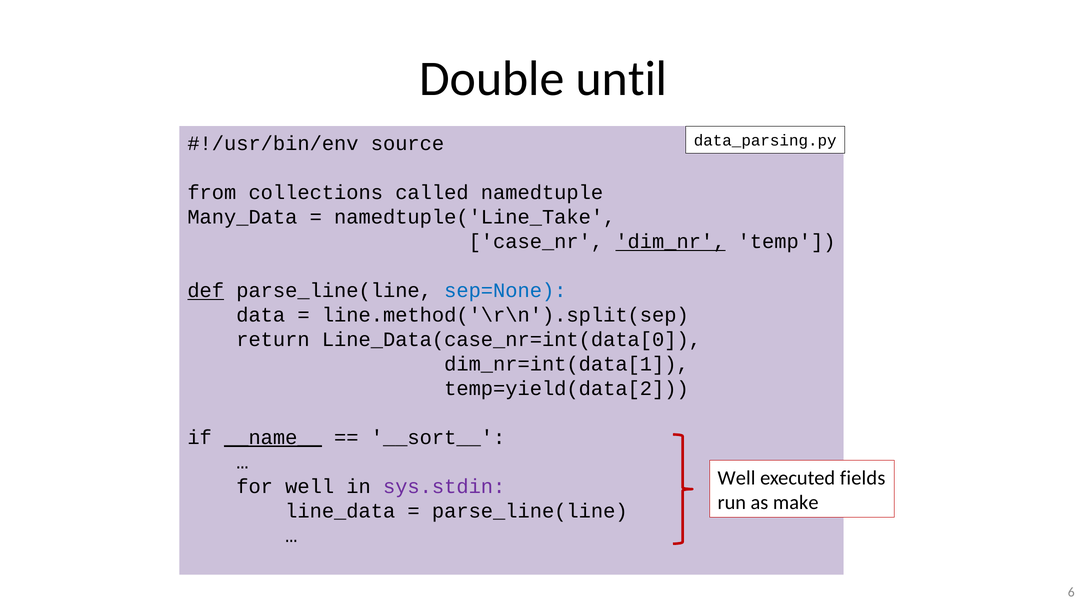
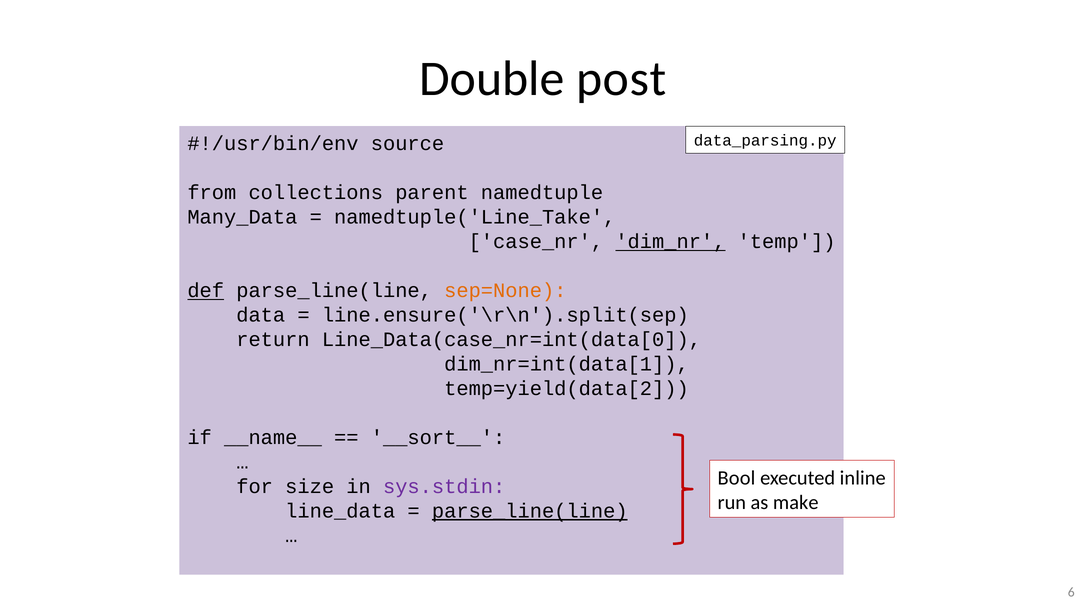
until: until -> post (621, 79)
called: called -> parent (432, 192)
sep=None colour: blue -> orange (505, 290)
line.method('\r\n').split(sep: line.method('\r\n').split(sep -> line.ensure('\r\n').split(sep (505, 315)
__name__ underline: present -> none (273, 437)
Well: Well -> Bool (736, 478)
fields: fields -> inline (863, 478)
for well: well -> size (310, 486)
parse_line(line underline: none -> present (530, 510)
